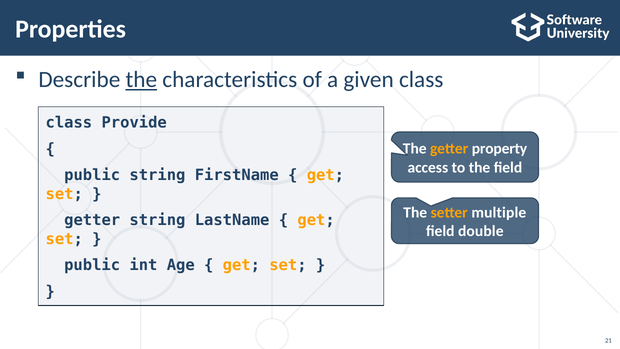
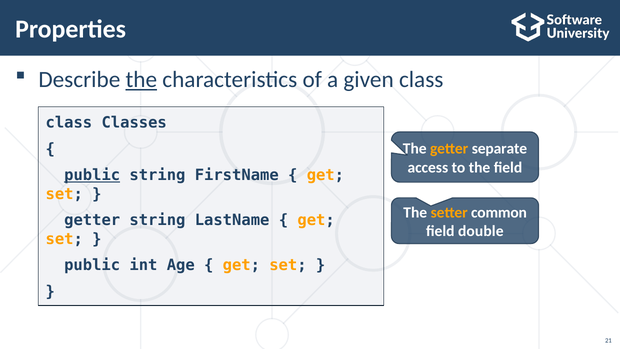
Provide: Provide -> Classes (134, 123)
property: property -> separate (499, 149)
public underline: none -> present (92, 175)
multiple: multiple -> common (499, 212)
